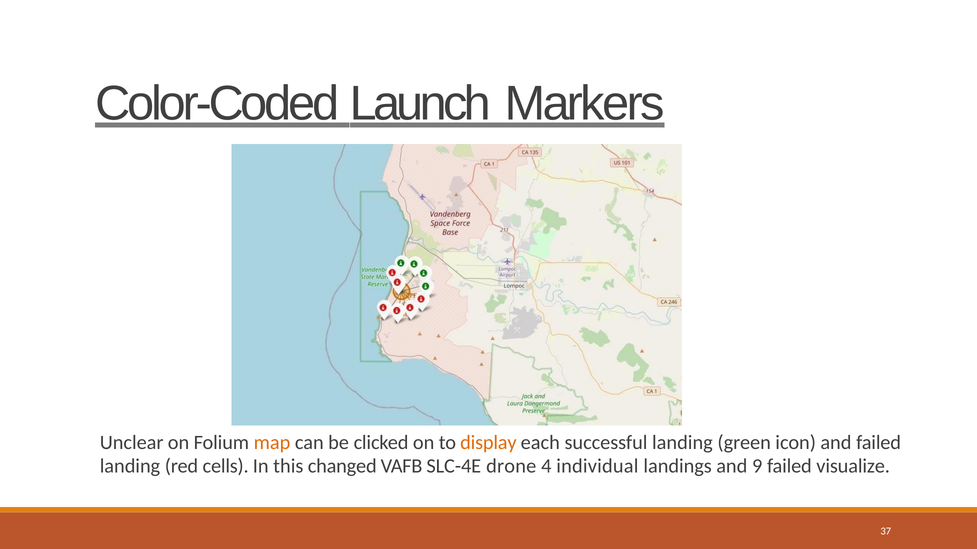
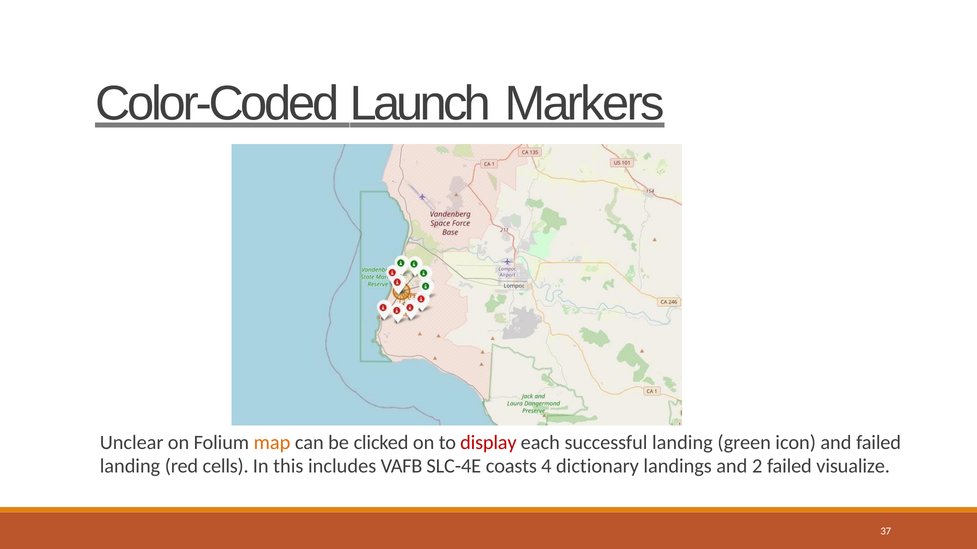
display colour: orange -> red (488, 443)
changed: changed -> includes (342, 466)
drone: drone -> coasts (511, 466)
individual: individual -> dictionary (597, 466)
9: 9 -> 2 (757, 466)
